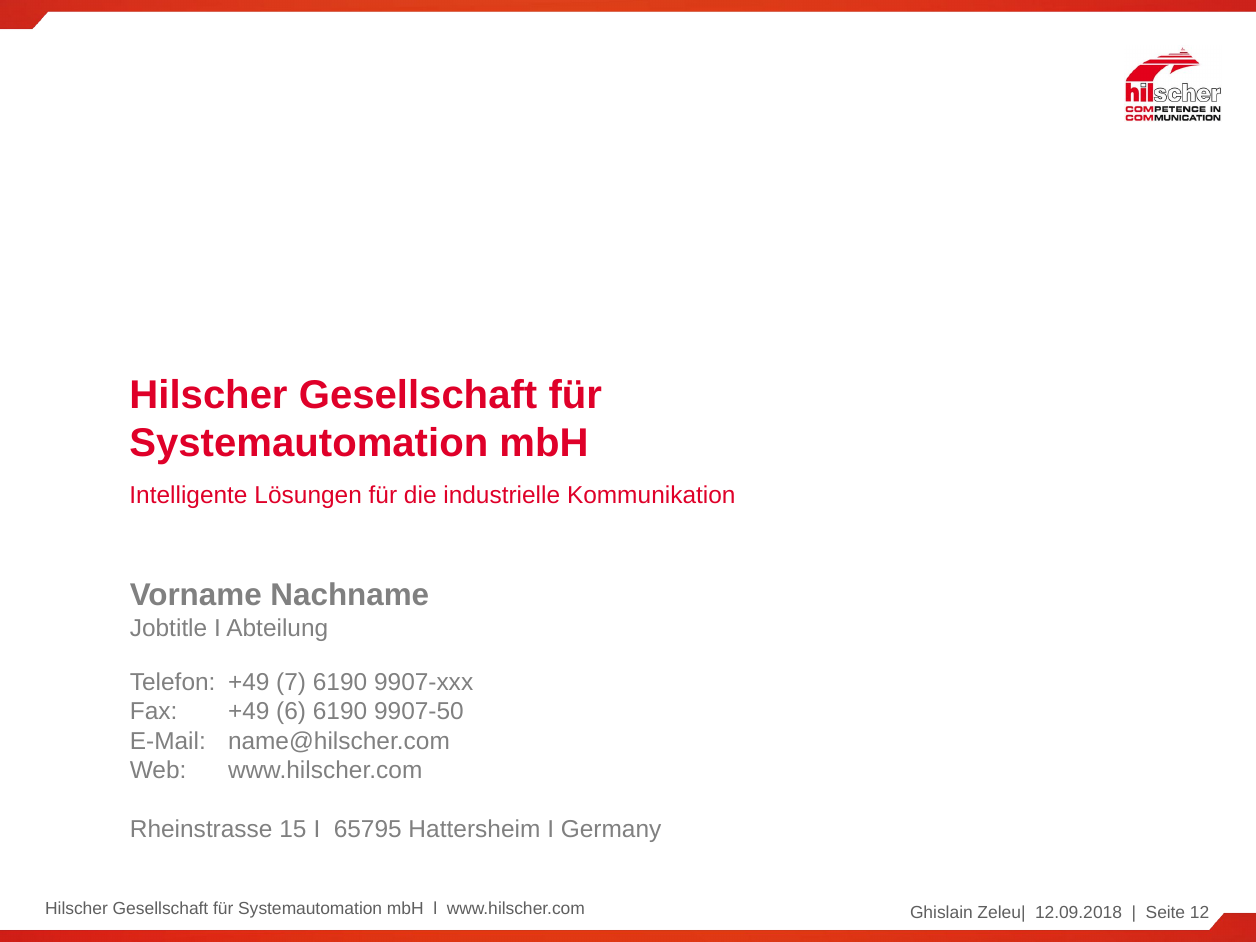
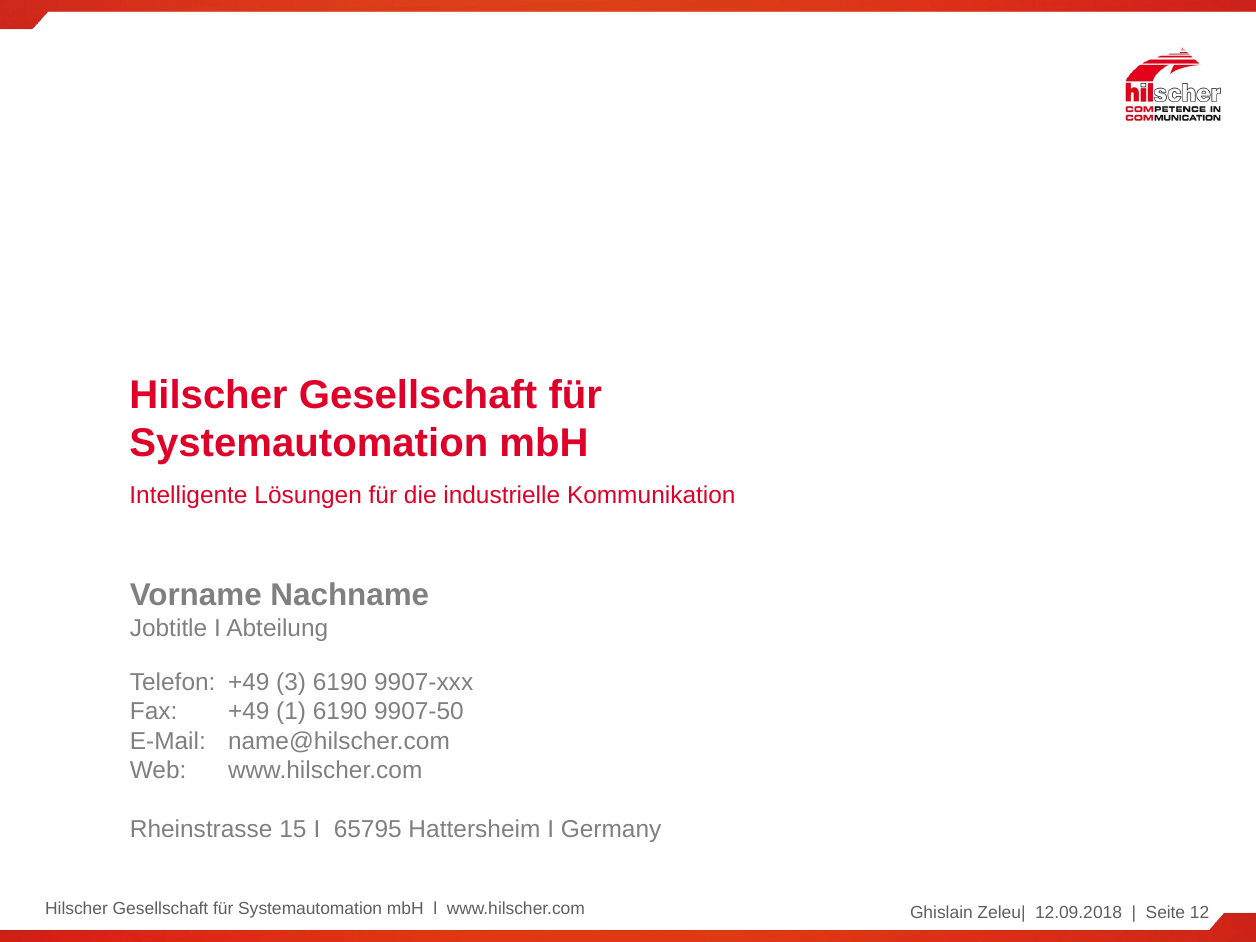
7: 7 -> 3 (291, 682)
6: 6 -> 1 (291, 712)
